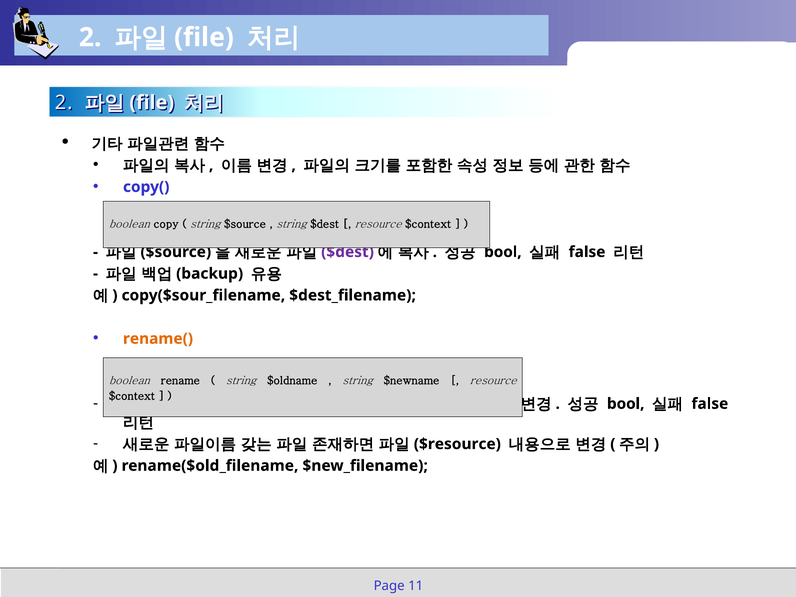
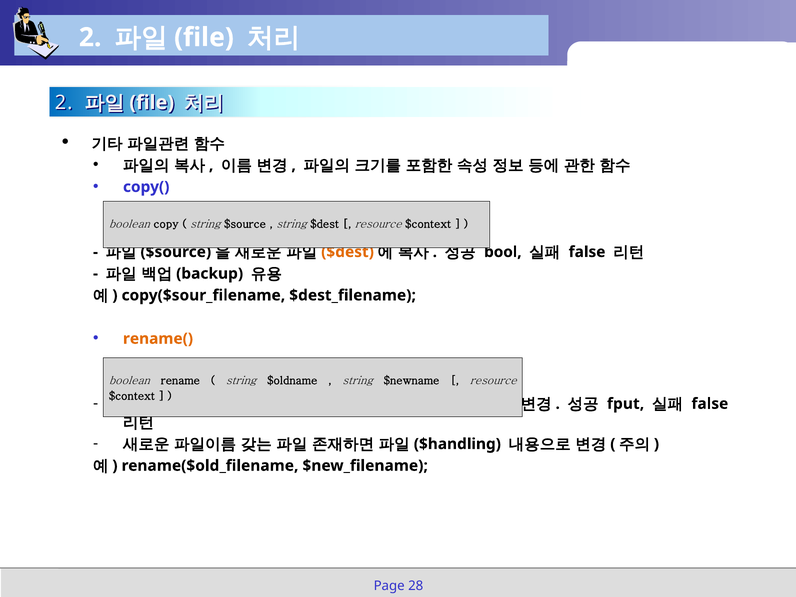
$dest colour: purple -> orange (348, 252)
bool: bool -> fput (626, 404)
$resource: $resource -> $handling (457, 444)
11: 11 -> 28 (416, 586)
